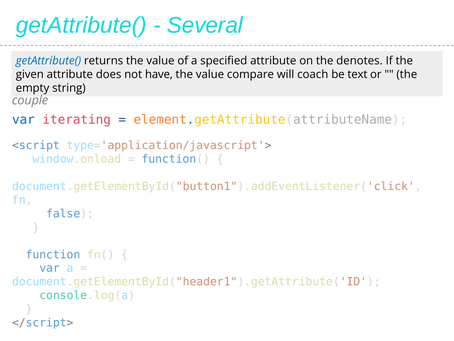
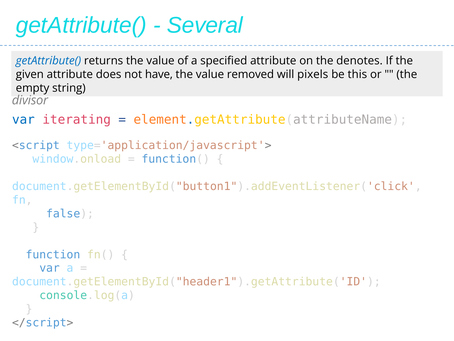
compare: compare -> removed (250, 74)
coach: coach -> pixels (313, 74)
text: text -> this (357, 74)
couple: couple -> divisor (30, 100)
